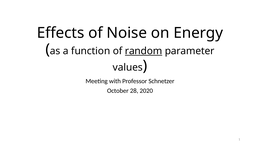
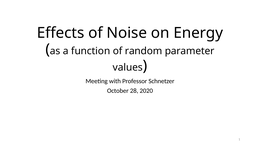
random underline: present -> none (144, 51)
